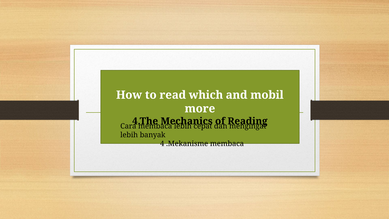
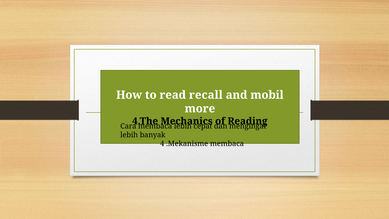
which: which -> recall (206, 95)
